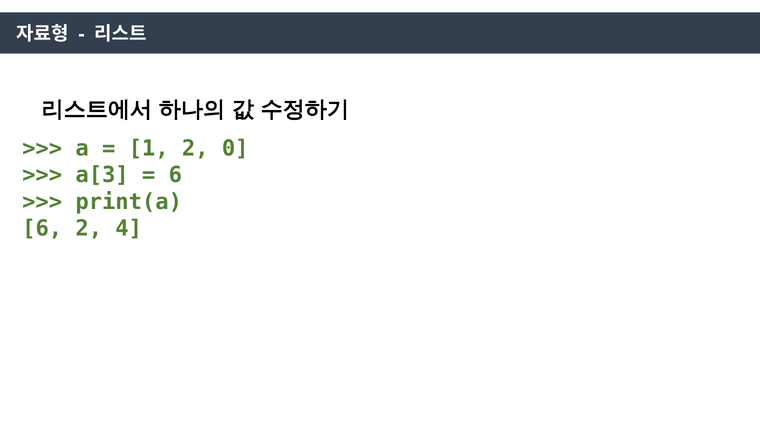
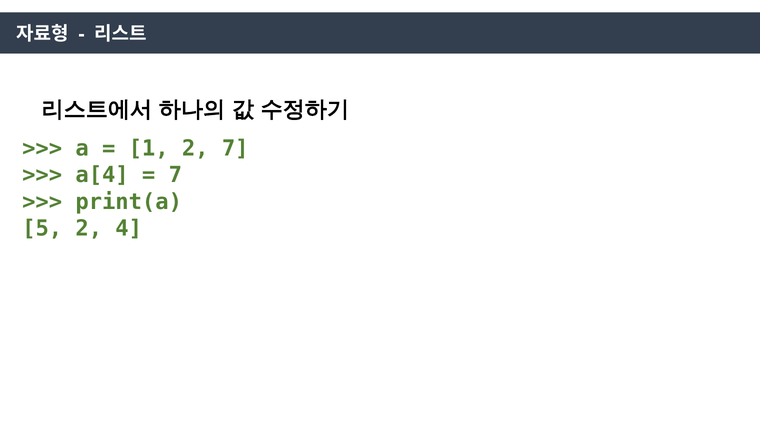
2 0: 0 -> 7 (235, 149)
a[3: a[3 -> a[4 (102, 175)
6: 6 -> 7 (175, 175)
6: 6 -> 5 (42, 229)
